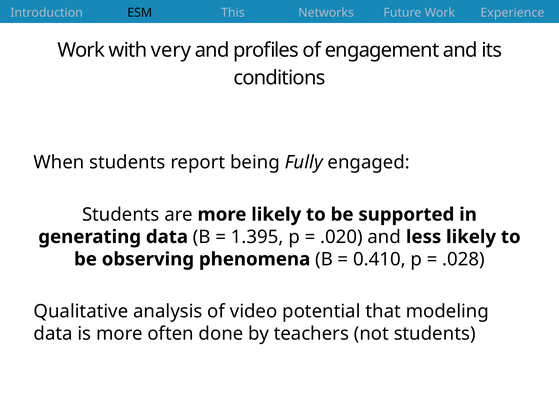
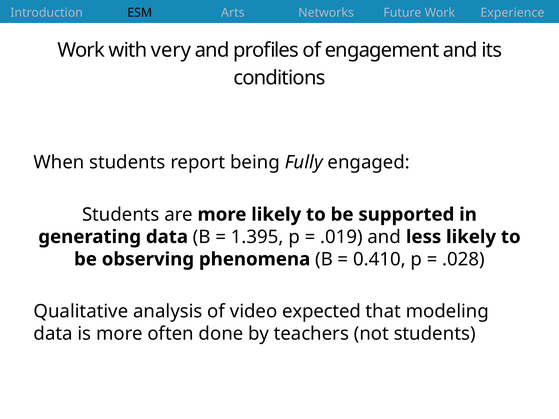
This: This -> Arts (233, 13)
.020: .020 -> .019 (341, 237)
potential: potential -> expected (321, 312)
